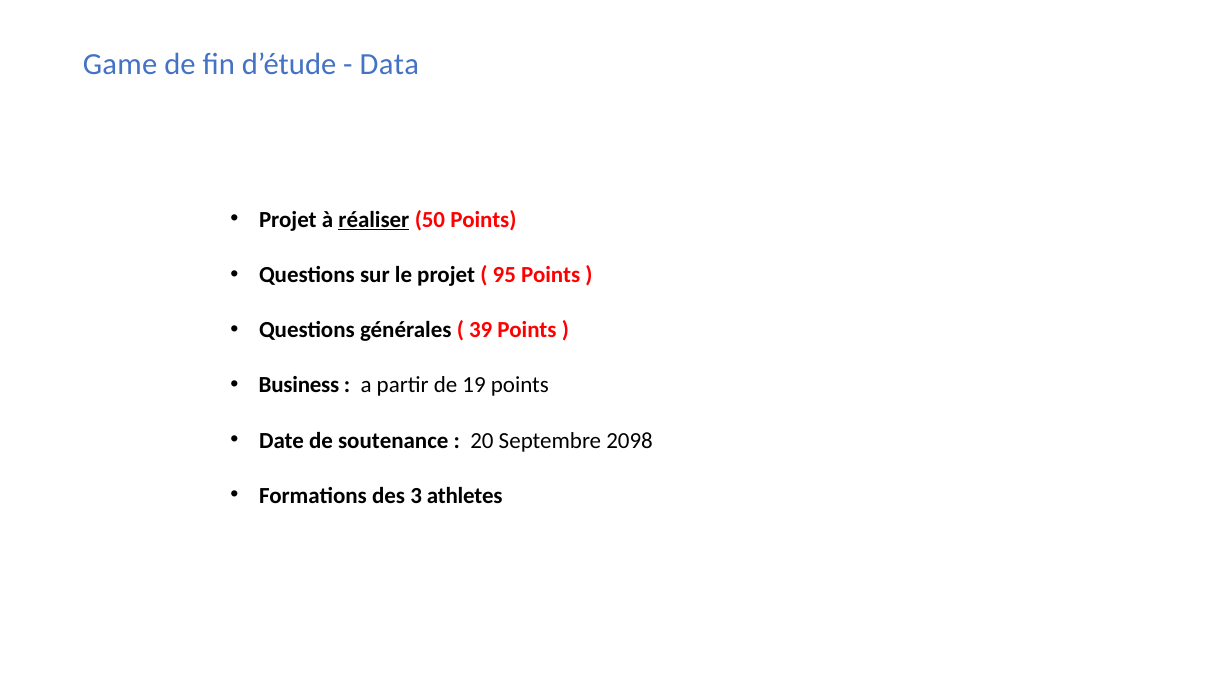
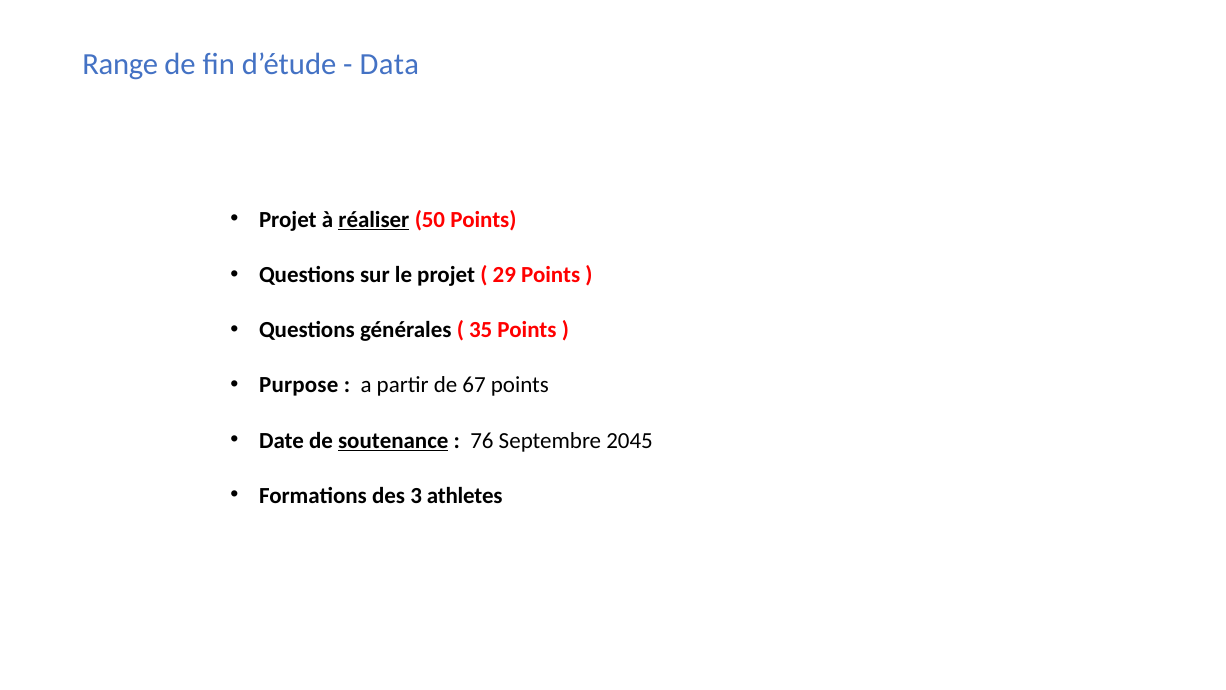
Game: Game -> Range (120, 65)
95: 95 -> 29 (504, 275)
39: 39 -> 35 (481, 330)
Business: Business -> Purpose (299, 385)
19: 19 -> 67 (474, 385)
soutenance underline: none -> present (393, 440)
20: 20 -> 76 (482, 440)
2098: 2098 -> 2045 (630, 440)
